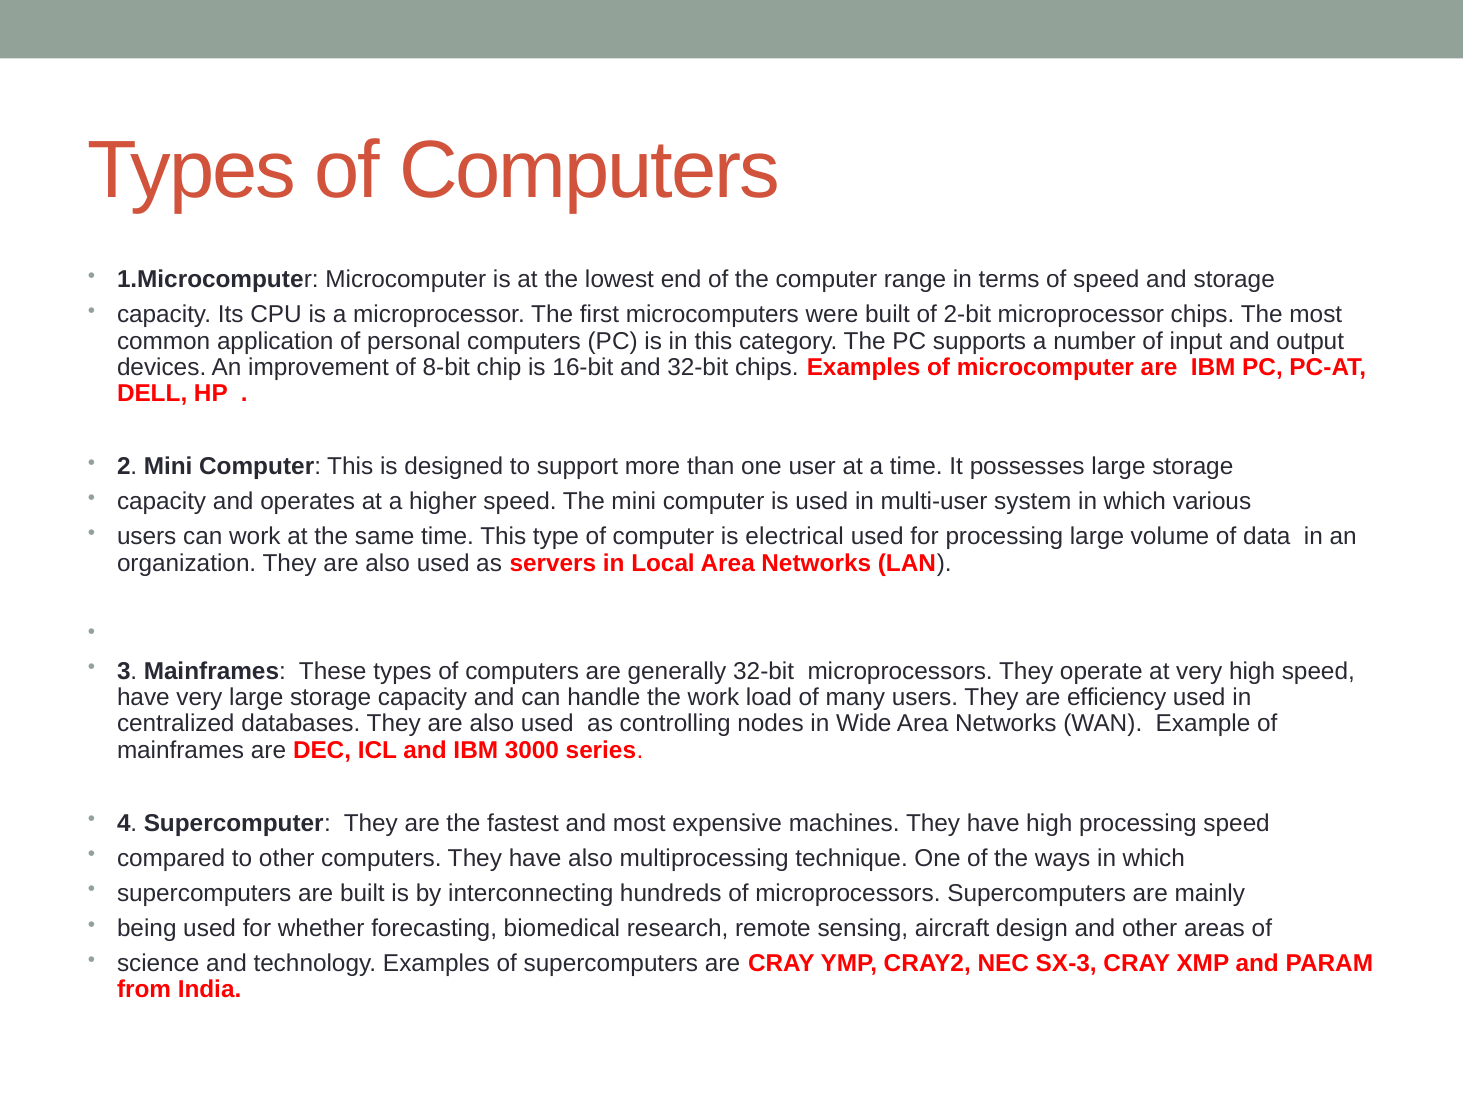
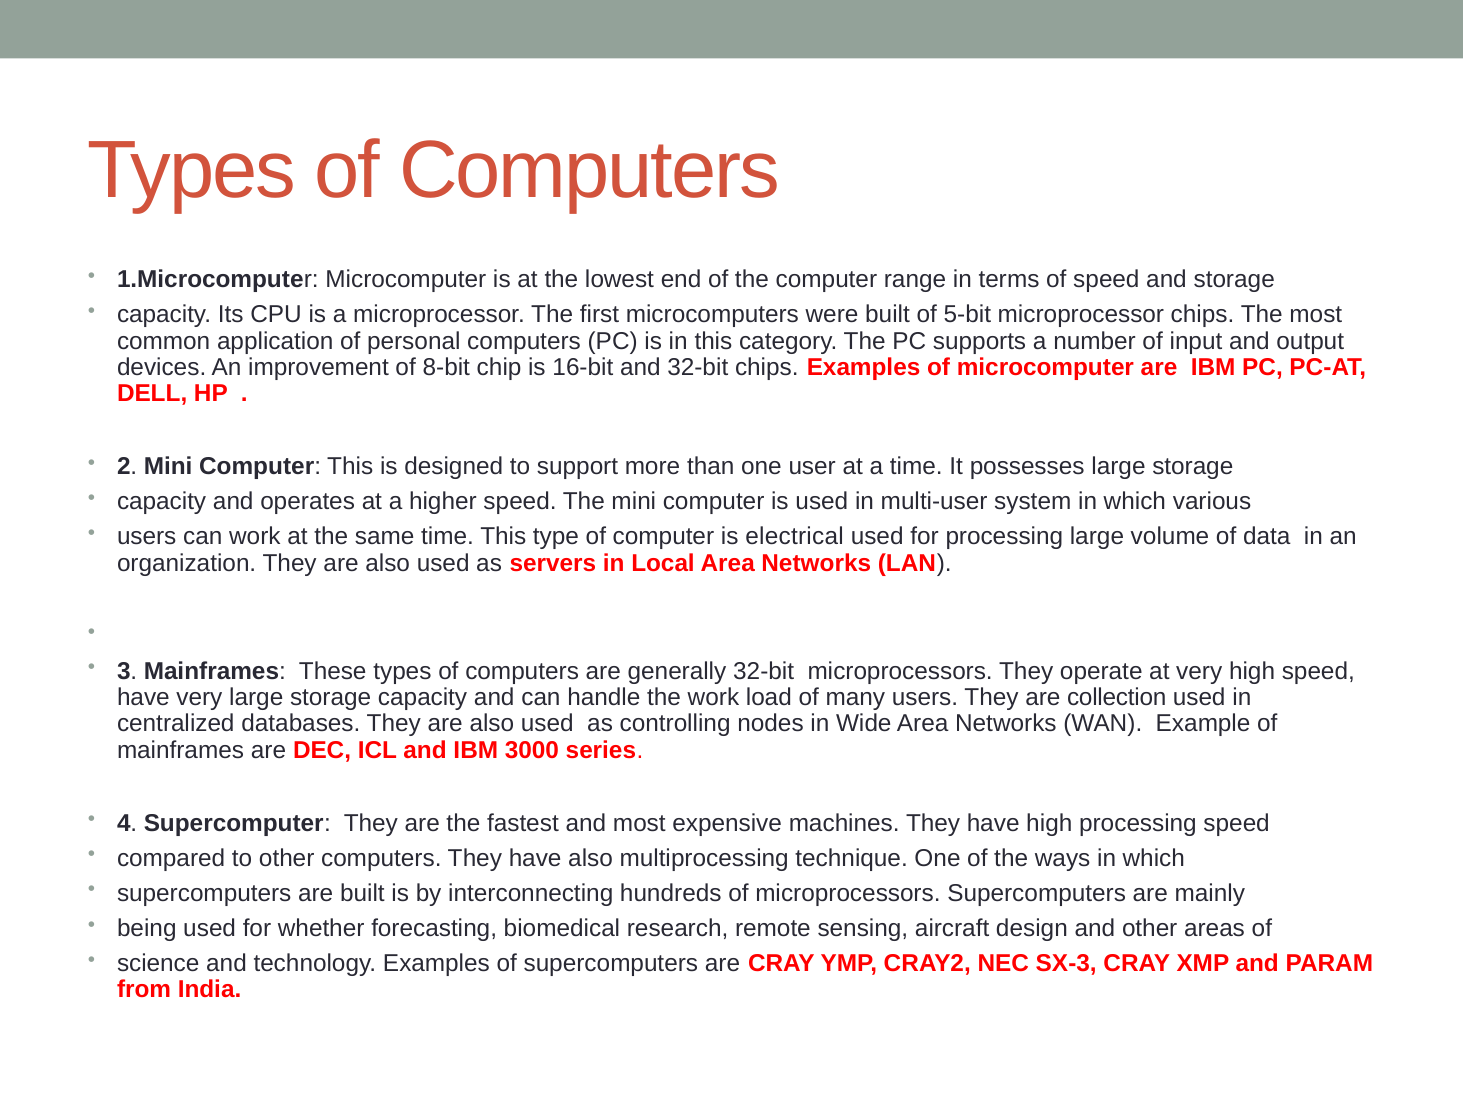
2-bit: 2-bit -> 5-bit (967, 315)
efficiency: efficiency -> collection (1117, 698)
